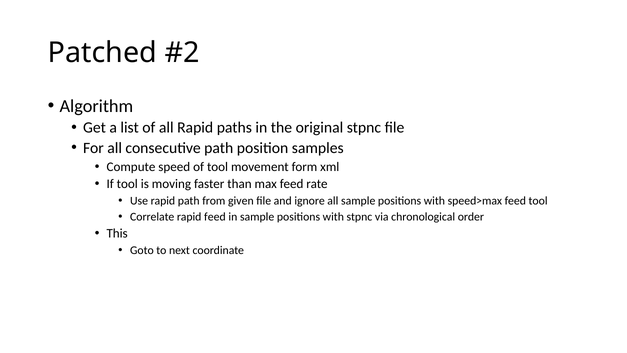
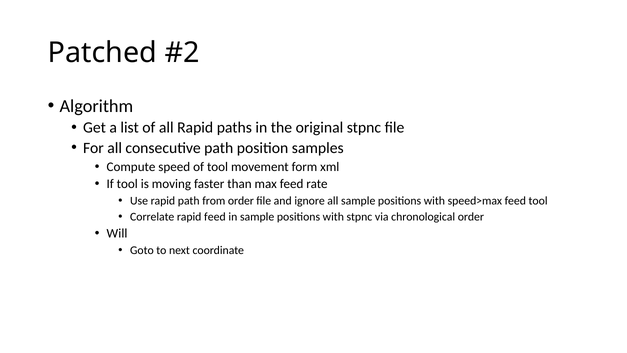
from given: given -> order (241, 201)
This: This -> Will (117, 233)
